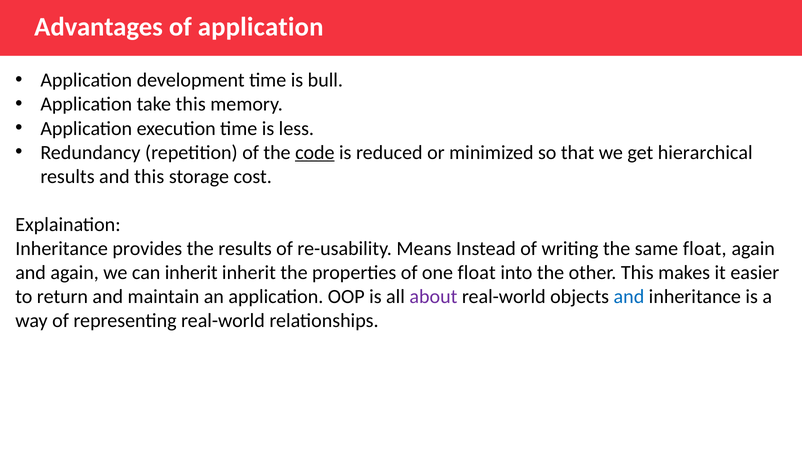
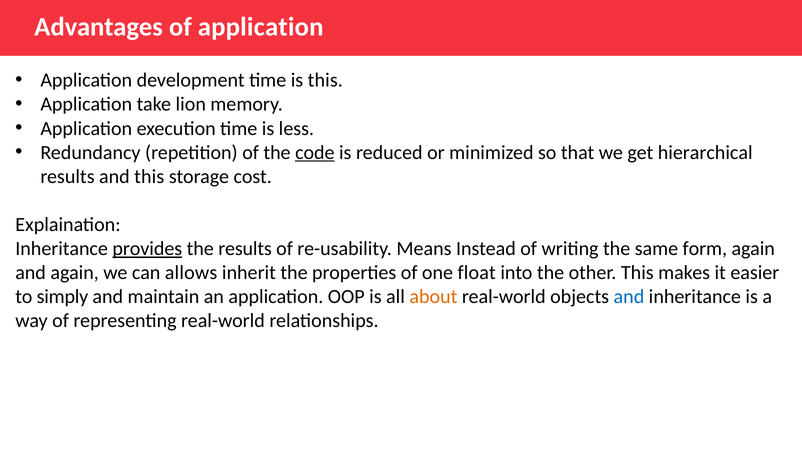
is bull: bull -> this (325, 80)
take this: this -> lion (191, 104)
provides underline: none -> present (147, 249)
same float: float -> form (705, 249)
can inherit: inherit -> allows (191, 273)
return: return -> simply (62, 297)
about colour: purple -> orange (433, 297)
